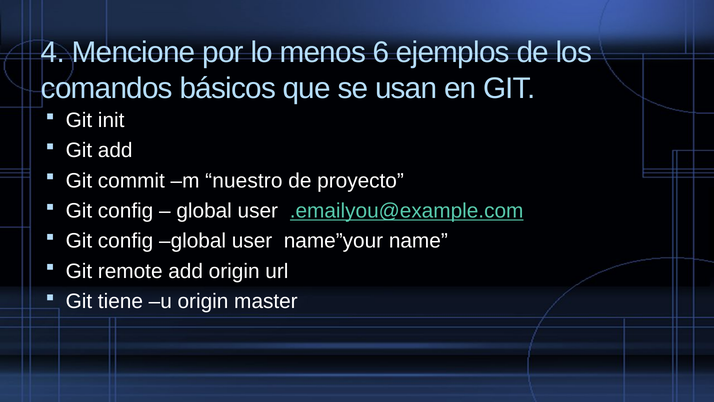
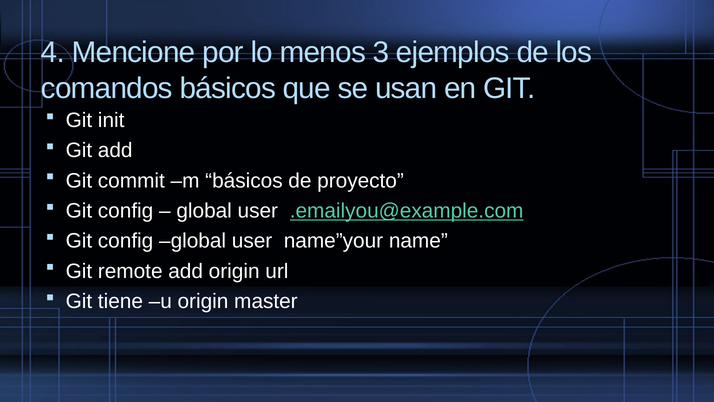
6: 6 -> 3 (381, 53)
m nuestro: nuestro -> básicos (244, 181)
